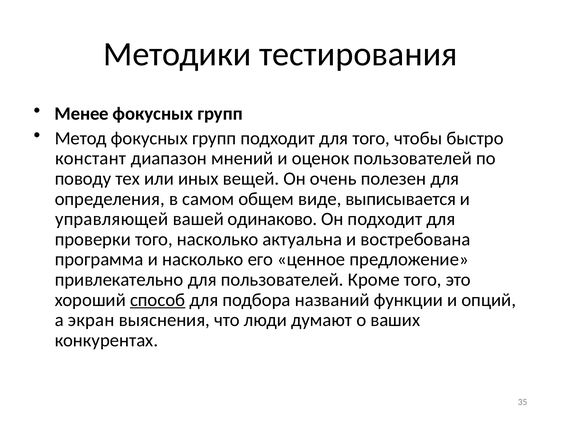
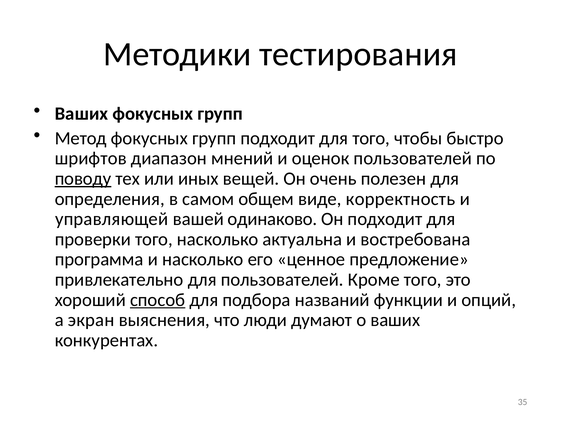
Менее: Менее -> Ваших (81, 114)
констант: констант -> шрифтов (91, 158)
поводу underline: none -> present (83, 179)
выписывается: выписывается -> корректность (401, 199)
